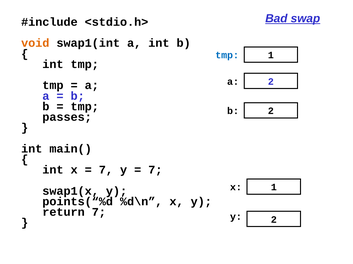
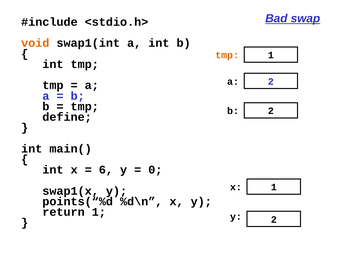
tmp colour: blue -> orange (227, 55)
passes: passes -> define (67, 117)
7: 7 -> 6 (106, 170)
7: 7 -> 0 (155, 170)
return 7: 7 -> 1 (99, 213)
